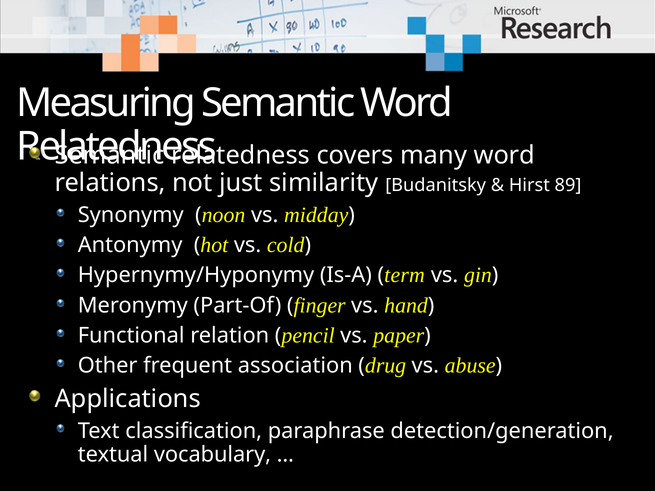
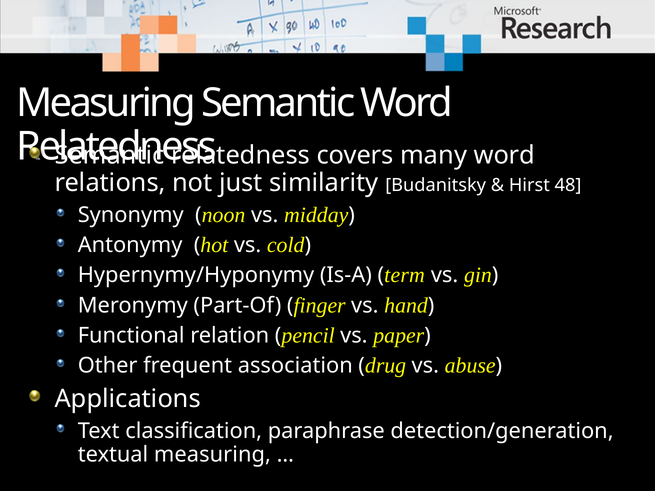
89: 89 -> 48 (568, 185)
textual vocabulary: vocabulary -> measuring (212, 455)
